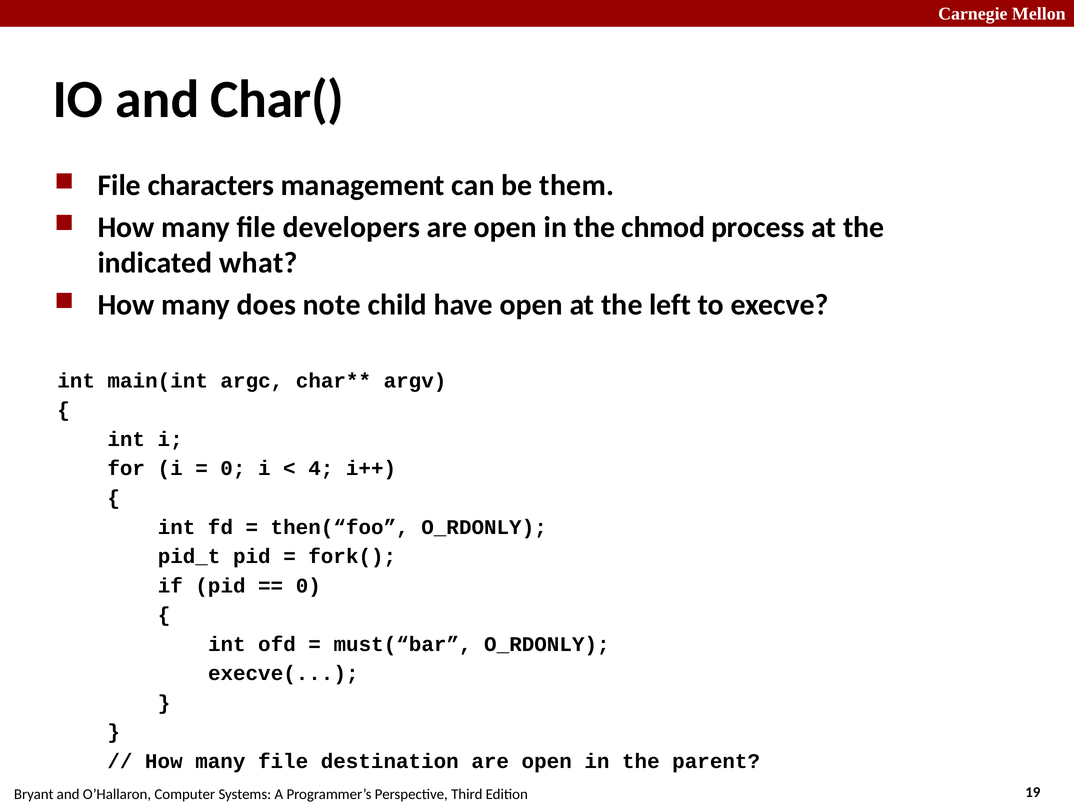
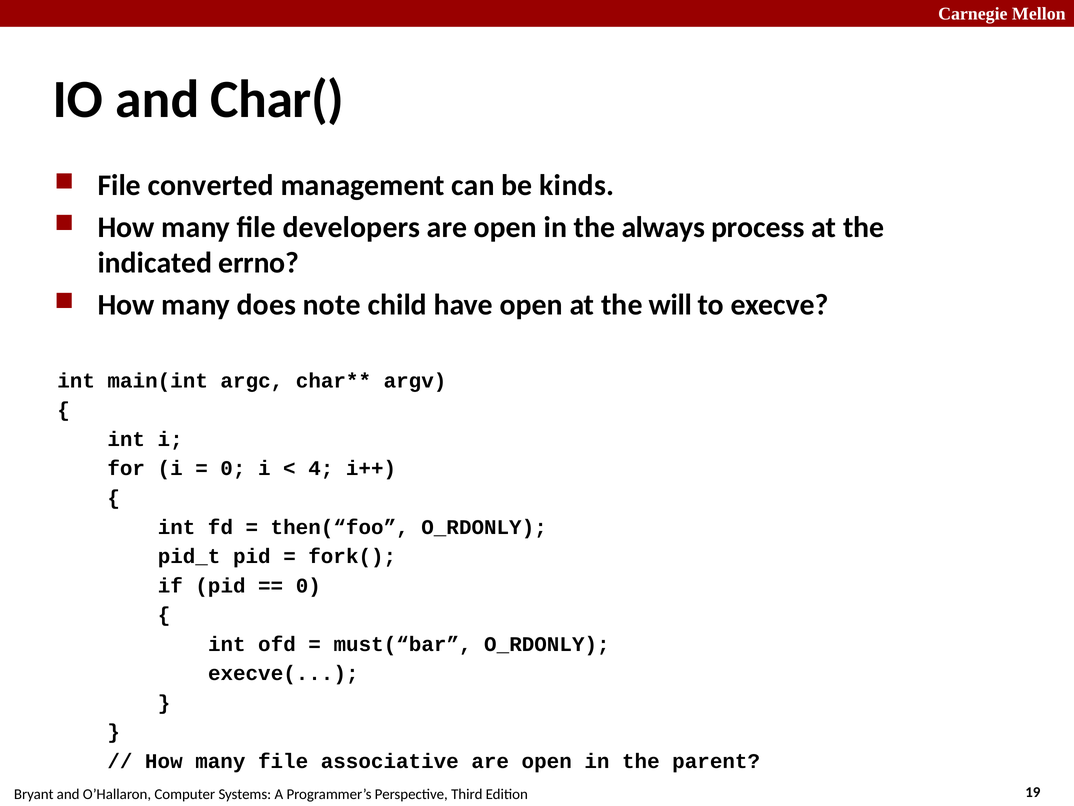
characters: characters -> converted (211, 185)
them: them -> kinds (577, 185)
chmod: chmod -> always (663, 227)
what: what -> errno (259, 263)
left: left -> will (670, 305)
destination: destination -> associative (390, 761)
